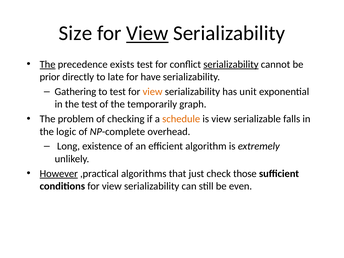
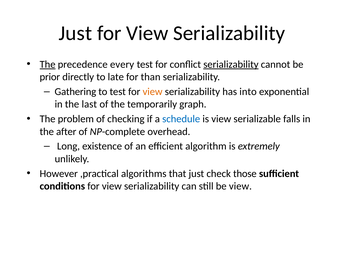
Size: Size -> Just (75, 33)
View underline: present -> none (147, 33)
exists: exists -> every (122, 64)
have: have -> than (151, 77)
unit: unit -> into (248, 92)
the test: test -> last (89, 104)
schedule colour: orange -> blue (181, 119)
logic: logic -> after (66, 132)
However underline: present -> none (59, 174)
be even: even -> view (240, 186)
